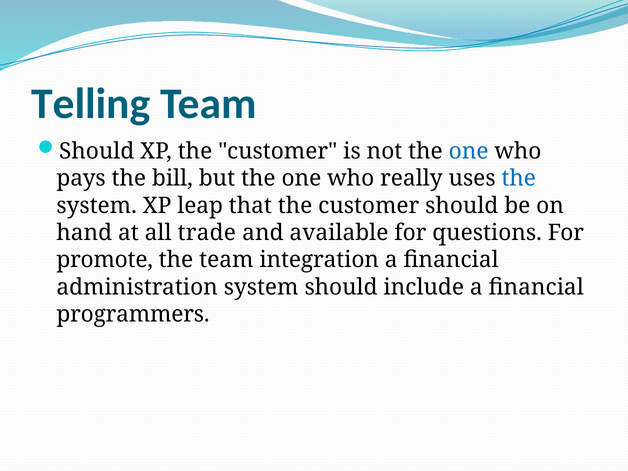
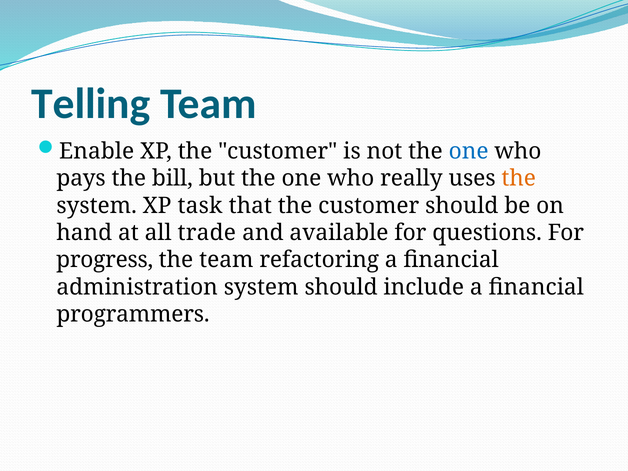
Should: Should -> Enable (97, 151)
the colour: blue -> orange (519, 178)
leap: leap -> task (200, 206)
promote: promote -> progress (105, 260)
integration: integration -> refactoring (319, 260)
